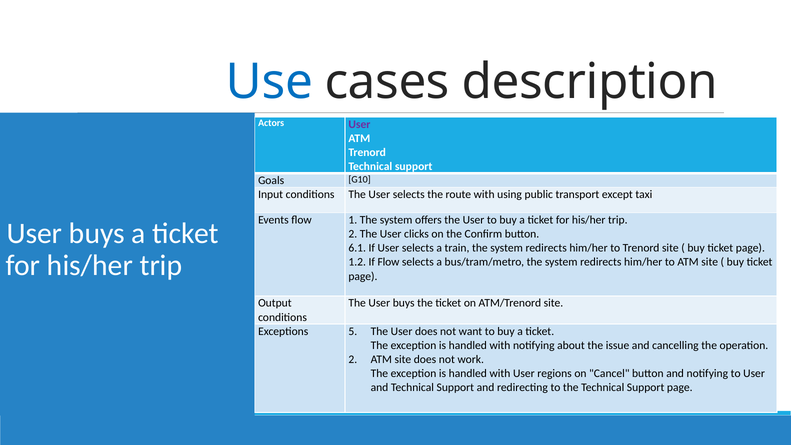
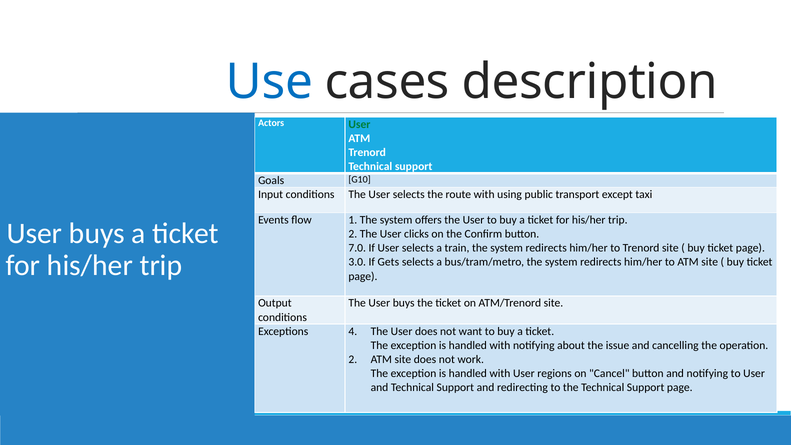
User colour: purple -> green (359, 124)
6.1: 6.1 -> 7.0 (357, 248)
1.2: 1.2 -> 3.0 (357, 262)
If Flow: Flow -> Gets (388, 262)
5: 5 -> 4 (353, 331)
